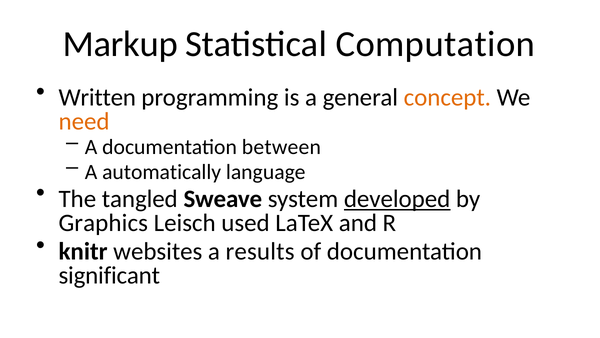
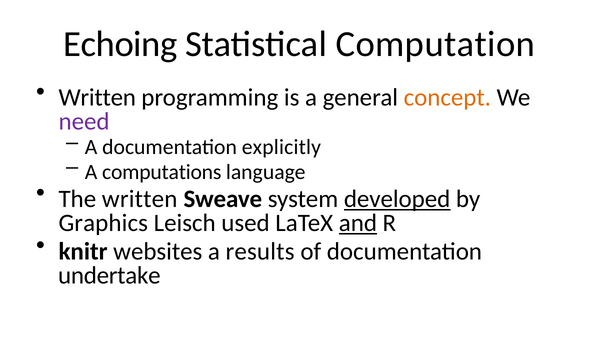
Markup: Markup -> Echoing (120, 44)
need colour: orange -> purple (84, 122)
between: between -> explicitly (281, 147)
automatically: automatically -> computations (162, 172)
The tangled: tangled -> written (140, 199)
and underline: none -> present (358, 223)
significant: significant -> undertake (109, 275)
